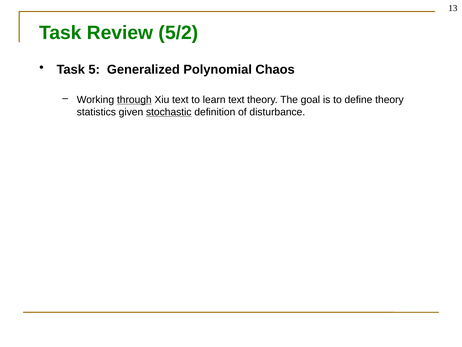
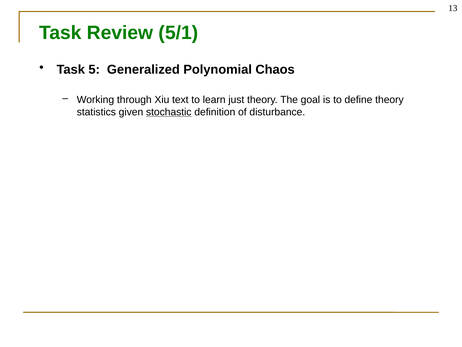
5/2: 5/2 -> 5/1 (178, 33)
through underline: present -> none (134, 100)
learn text: text -> just (236, 100)
